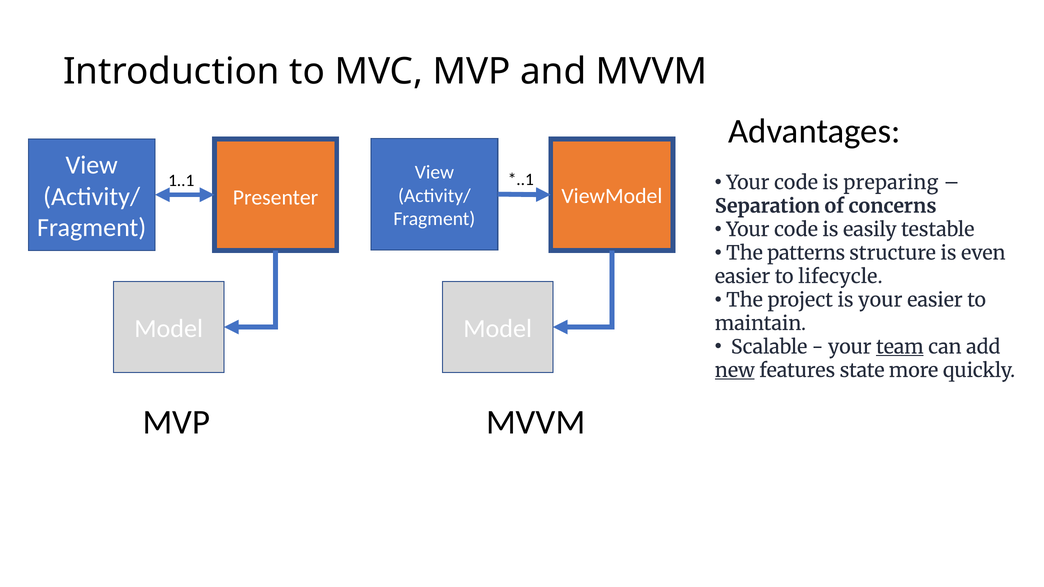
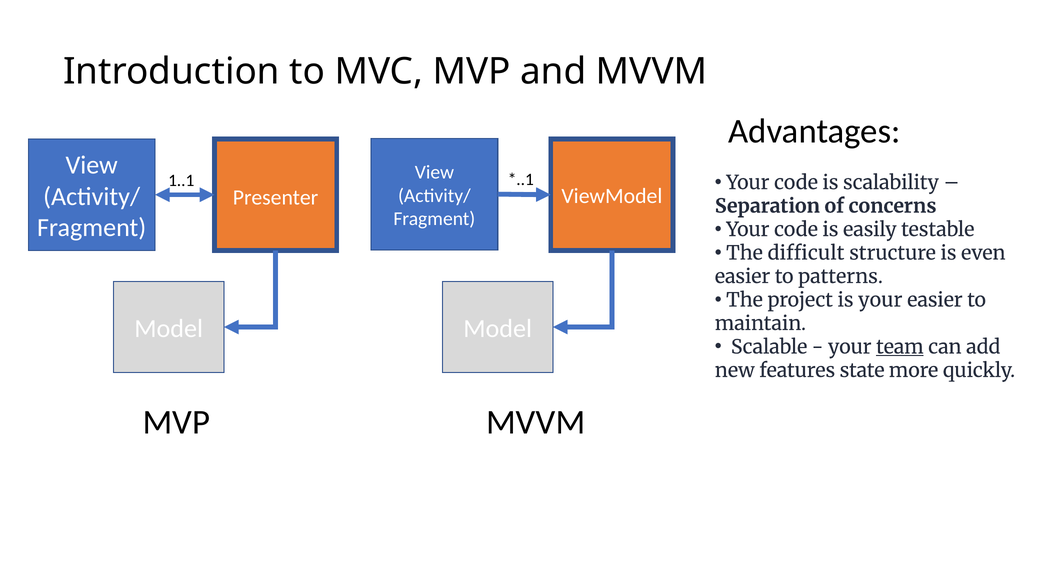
preparing: preparing -> scalability (891, 183)
patterns: patterns -> difficult (806, 253)
lifecycle: lifecycle -> patterns (840, 277)
new underline: present -> none (735, 371)
